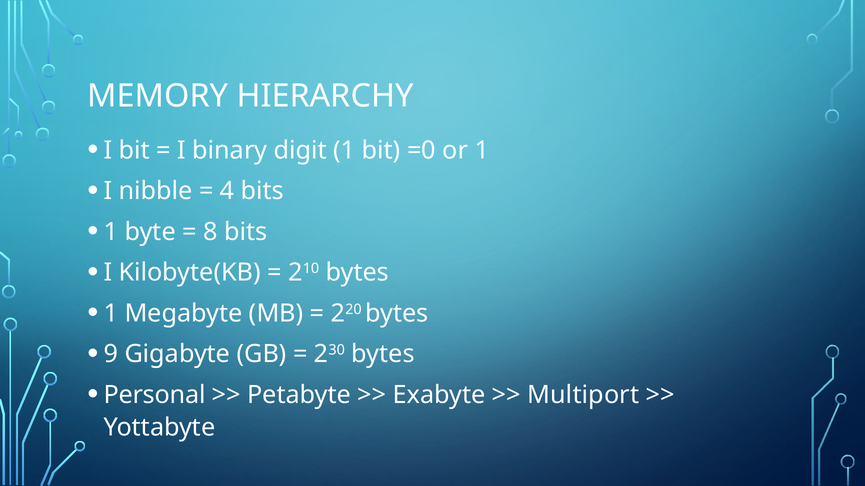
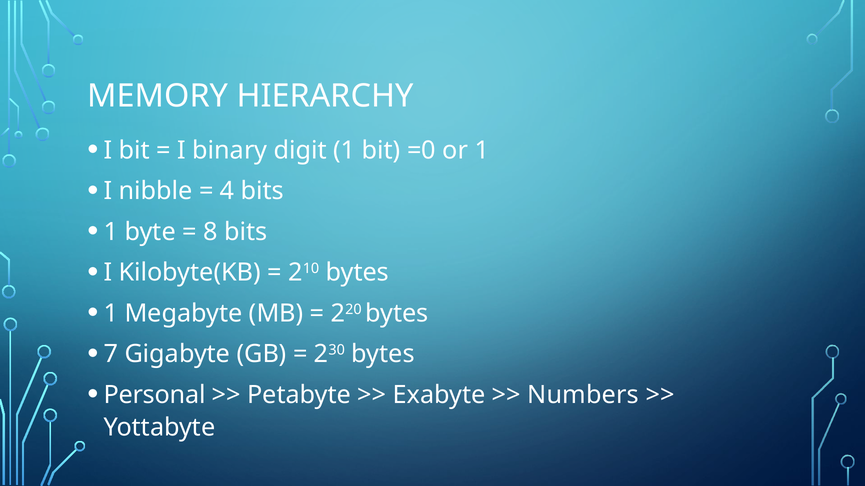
9: 9 -> 7 (111, 354)
Multiport: Multiport -> Numbers (583, 395)
